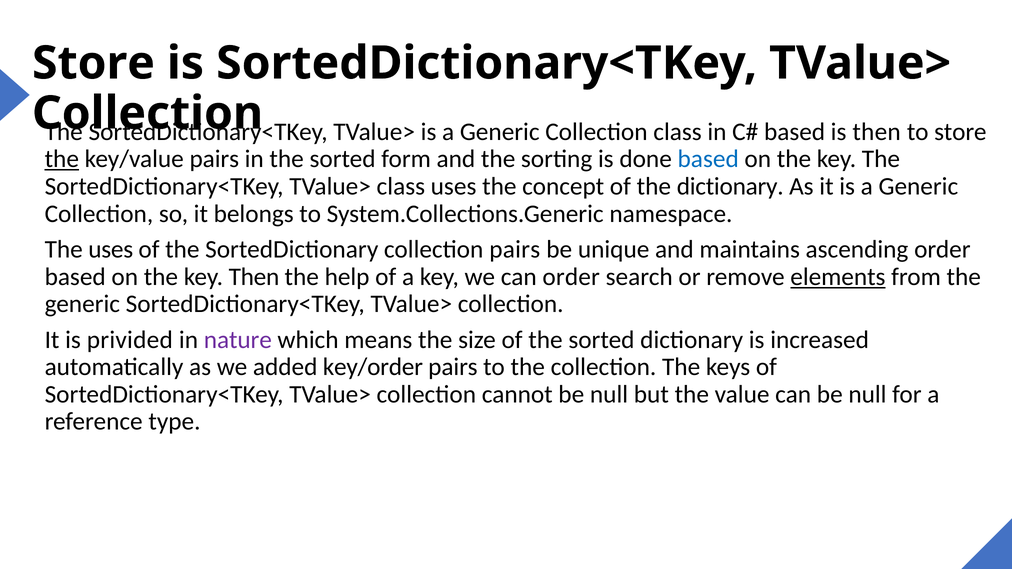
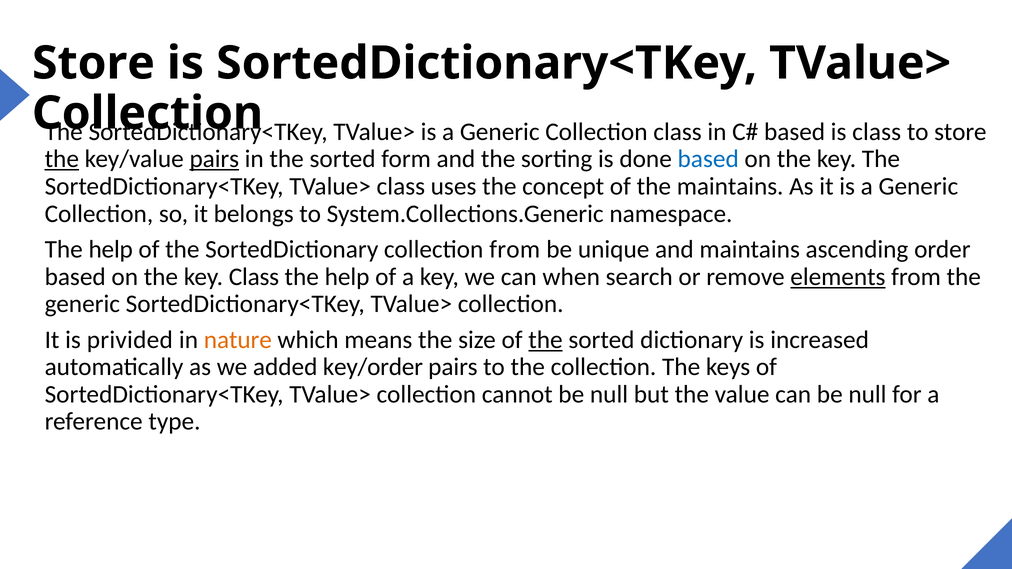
is then: then -> class (877, 132)
pairs underline: none -> present (214, 159)
the dictionary: dictionary -> maintains (730, 186)
uses: uses -> help (111, 249)
collection pairs: pairs -> from (515, 249)
key Then: Then -> Class (254, 277)
can order: order -> when (571, 277)
nature colour: purple -> orange (238, 340)
the underline: none -> present (546, 340)
